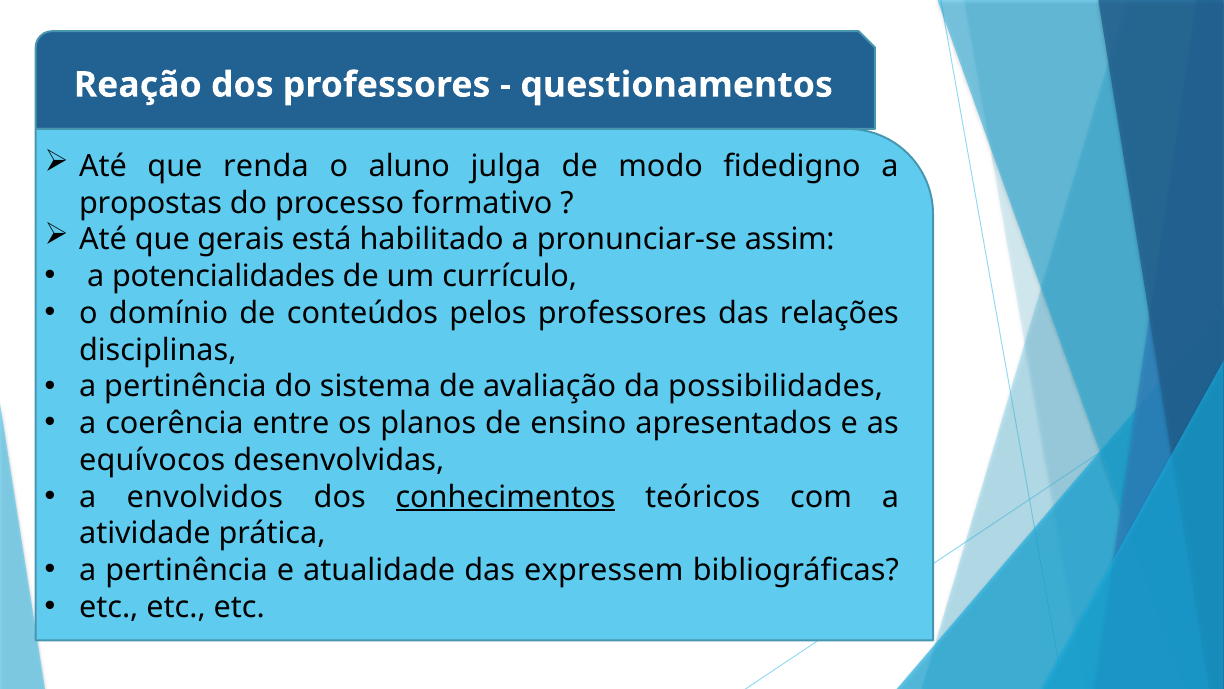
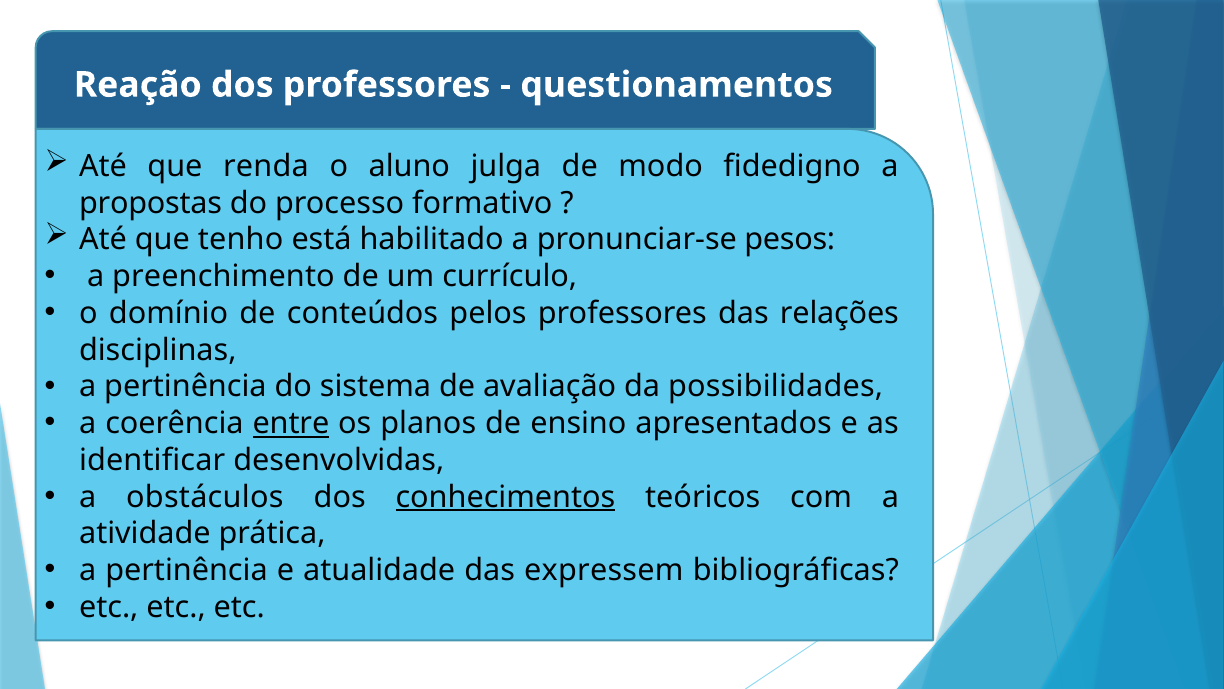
gerais: gerais -> tenho (241, 240)
assim: assim -> pesos (790, 240)
potencialidades: potencialidades -> preenchimento (223, 276)
entre underline: none -> present (291, 423)
equívocos: equívocos -> identificar (152, 460)
envolvidos: envolvidos -> obstáculos (205, 497)
